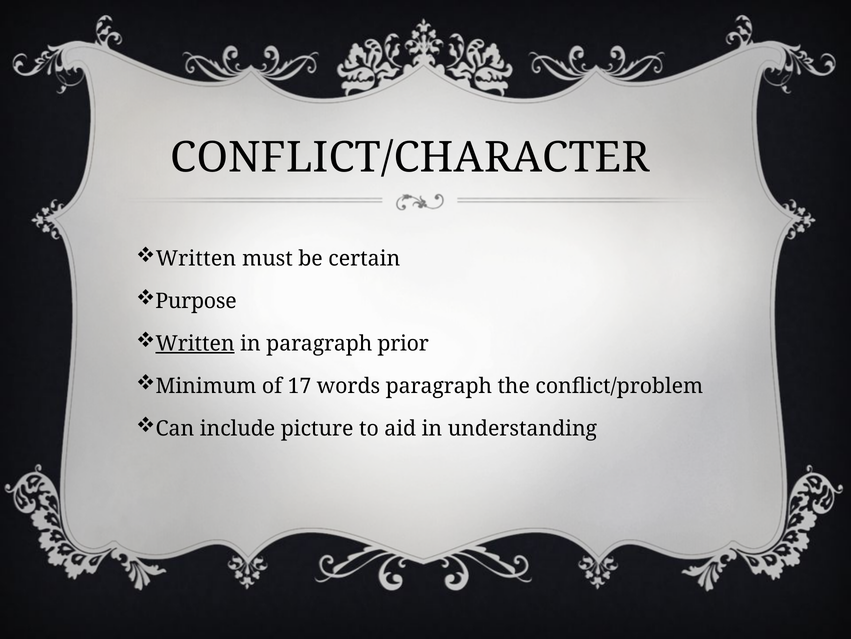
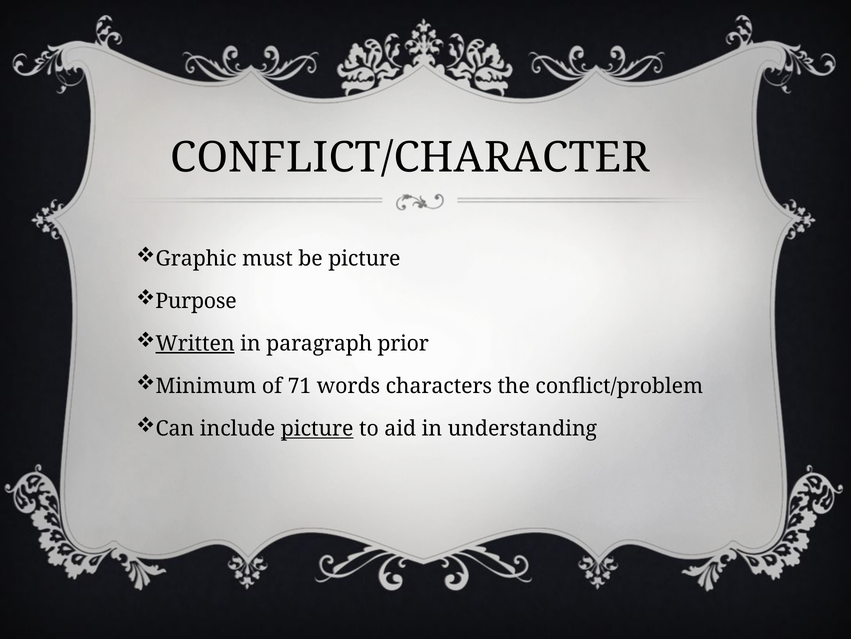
Written: Written -> Graphic (196, 258)
be certain: certain -> picture (364, 258)
17: 17 -> 71 (300, 386)
words paragraph: paragraph -> characters (439, 386)
picture underline: none -> present (317, 428)
